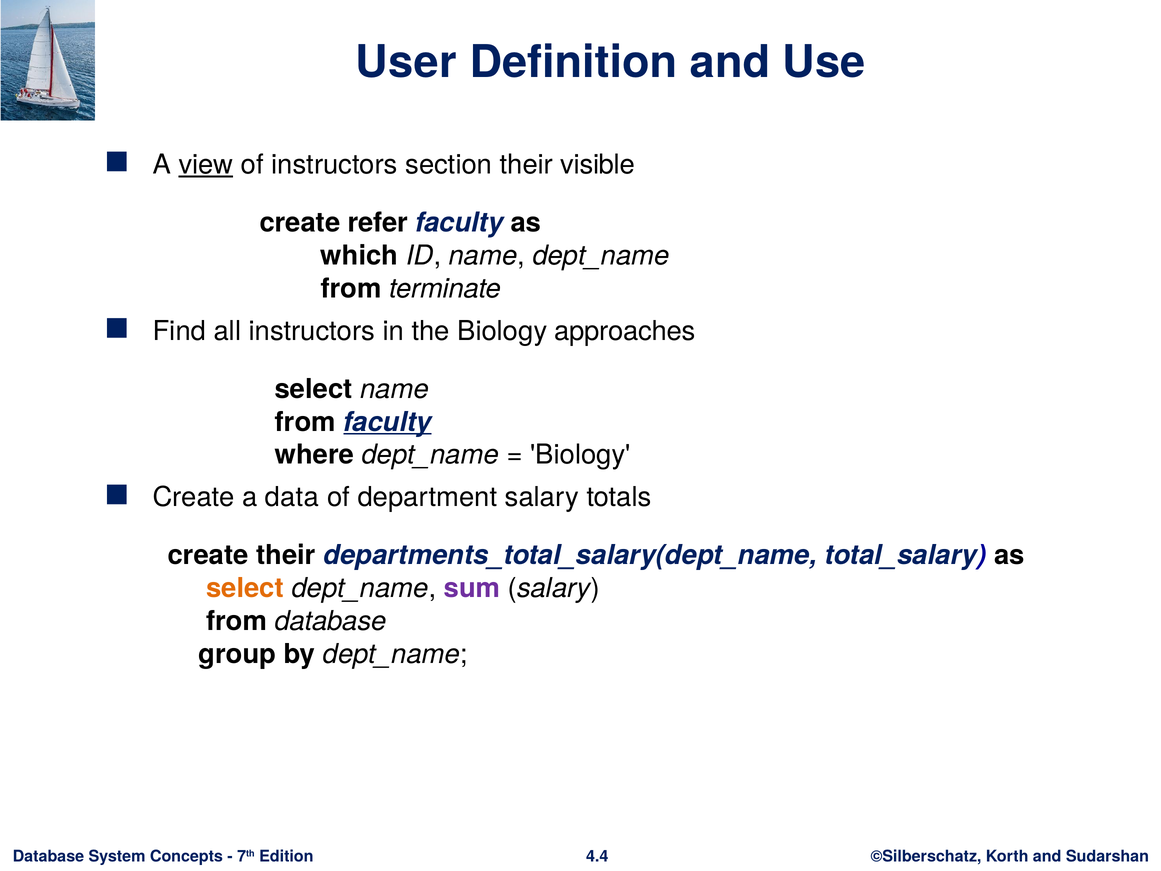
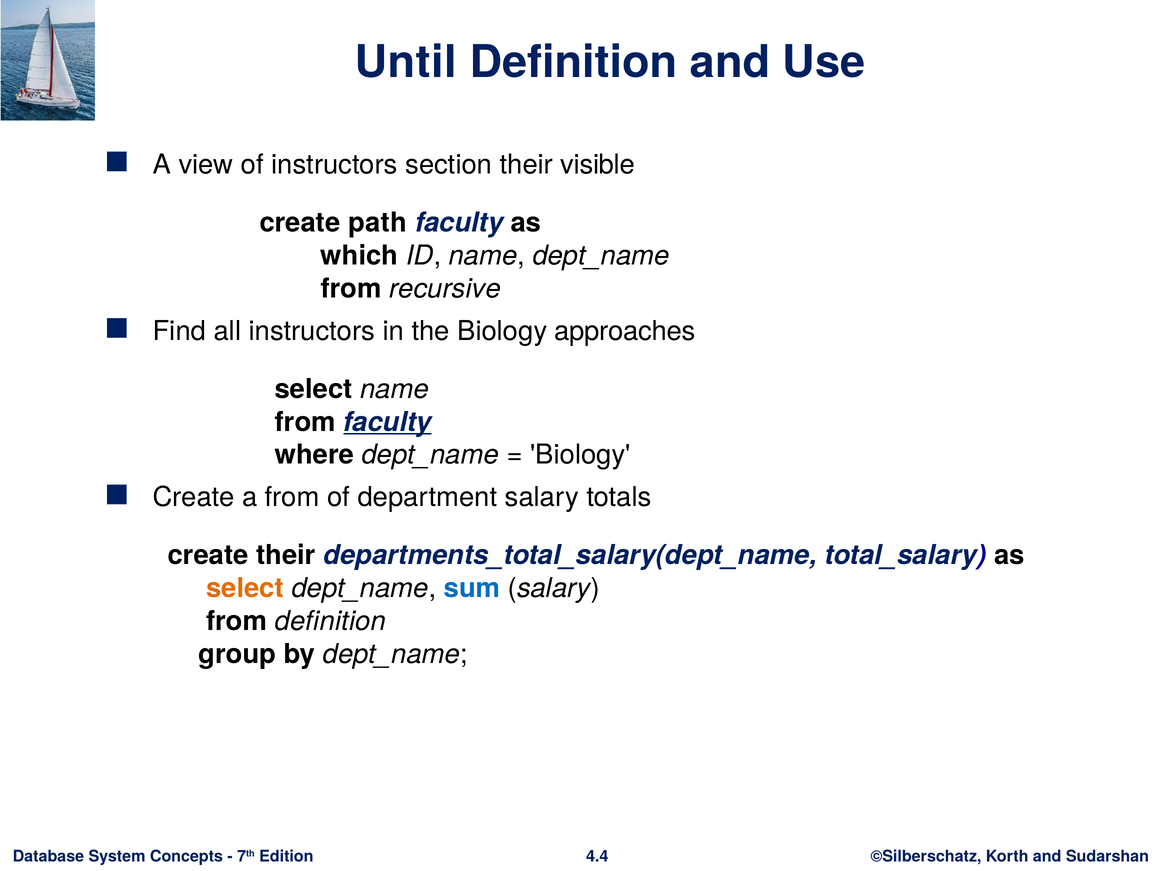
User: User -> Until (406, 62)
view underline: present -> none (206, 165)
refer: refer -> path (378, 223)
terminate: terminate -> recursive (445, 288)
a data: data -> from (292, 497)
sum colour: purple -> blue (472, 588)
from database: database -> definition (330, 621)
